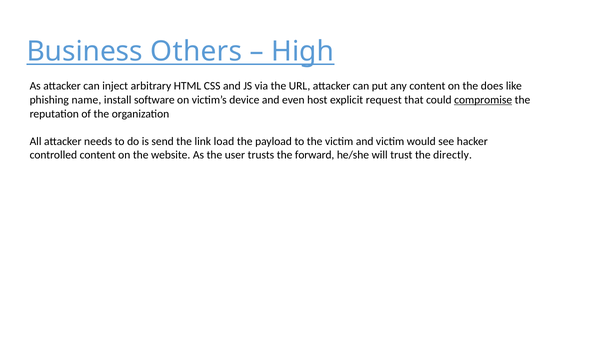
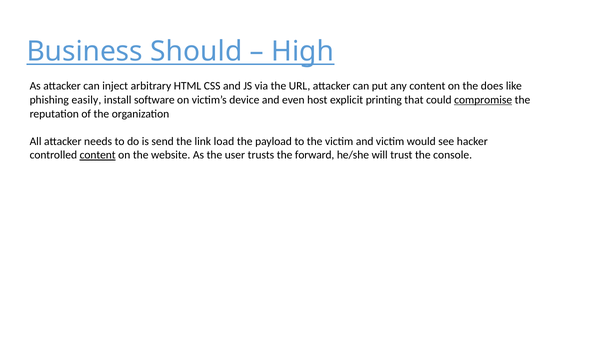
Others: Others -> Should (196, 51)
name: name -> easily (86, 100)
request: request -> printing (384, 100)
content underline: none -> present (98, 155)
directly: directly -> console (453, 155)
